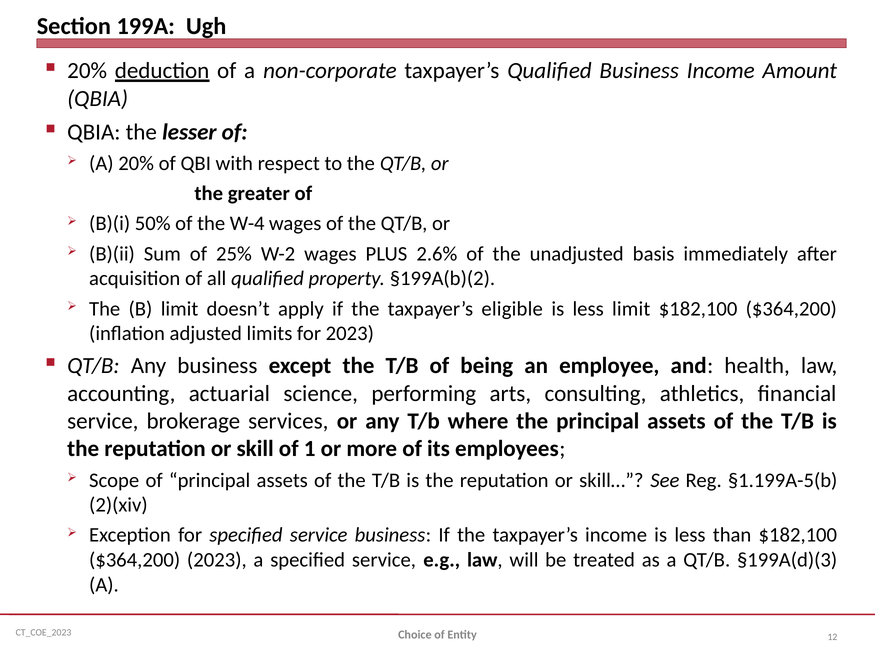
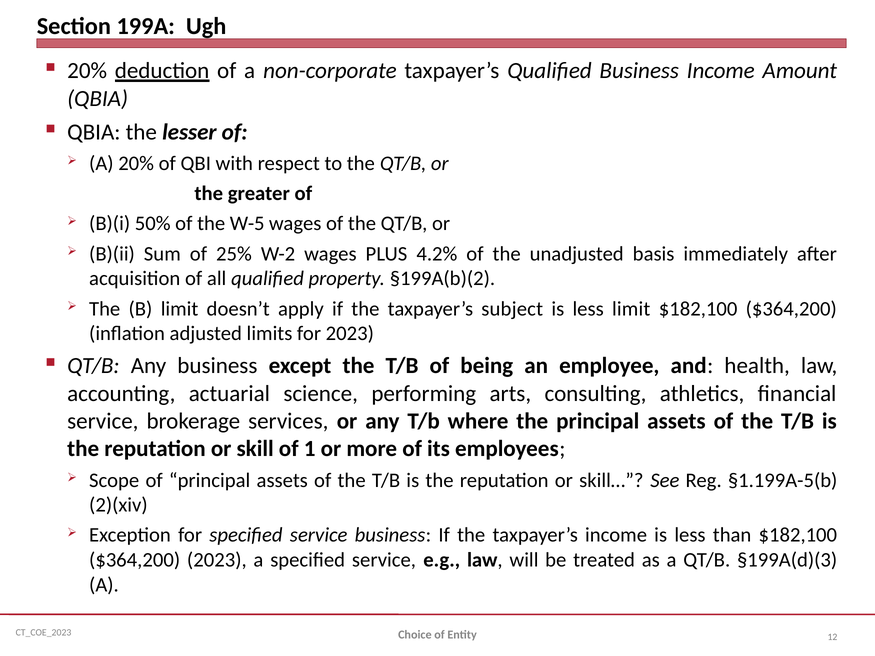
W-4: W-4 -> W-5 (247, 224)
2.6%: 2.6% -> 4.2% (437, 254)
eligible: eligible -> subject (512, 309)
